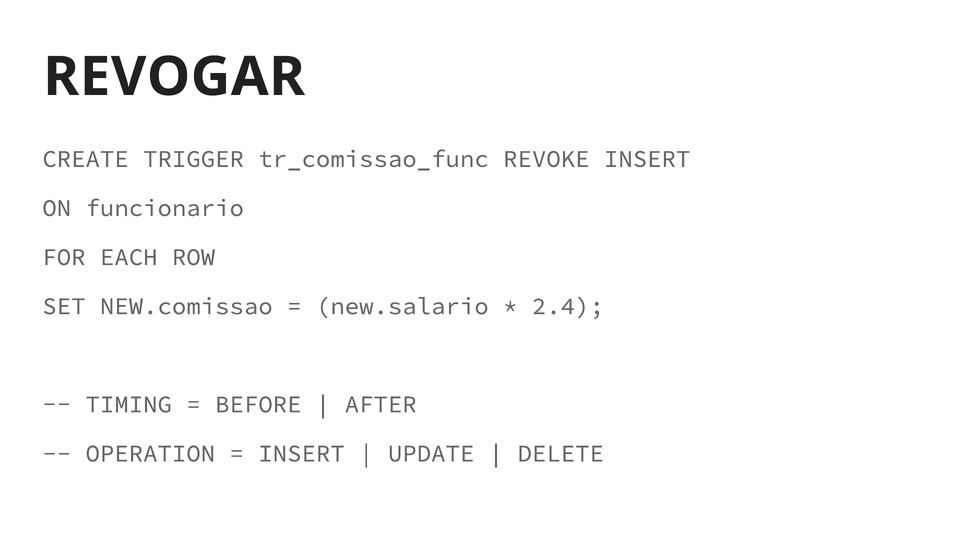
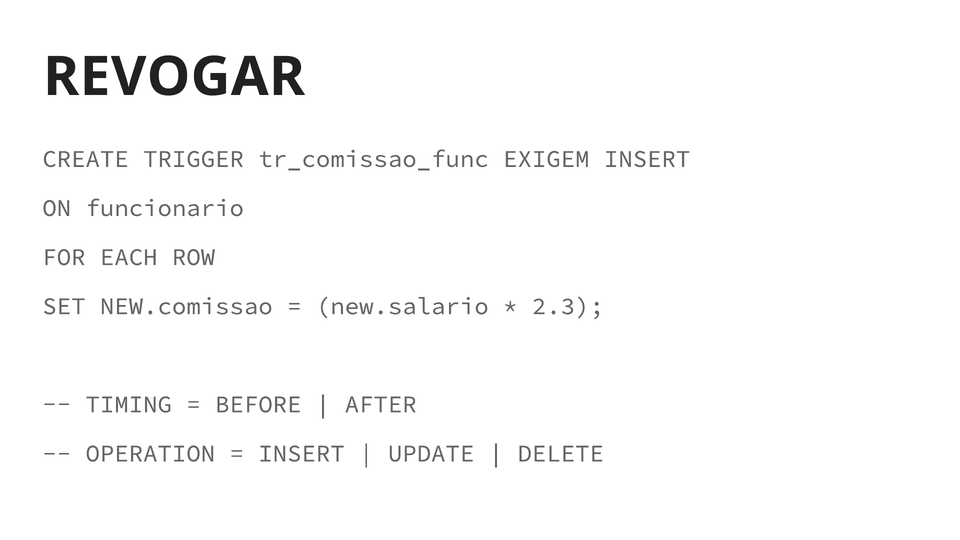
REVOKE: REVOKE -> EXIGEM (546, 159)
2.4: 2.4 -> 2.3 (568, 306)
